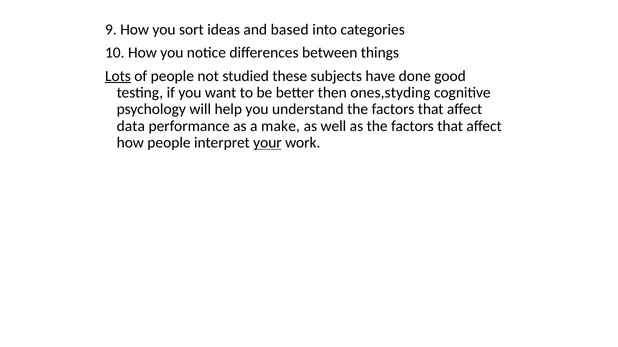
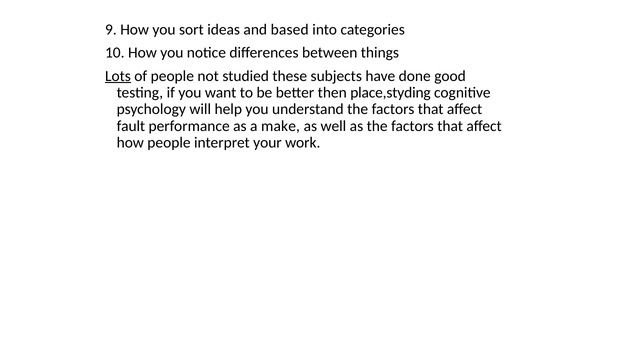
ones,styding: ones,styding -> place,styding (390, 93)
data: data -> fault (131, 126)
your underline: present -> none (267, 143)
